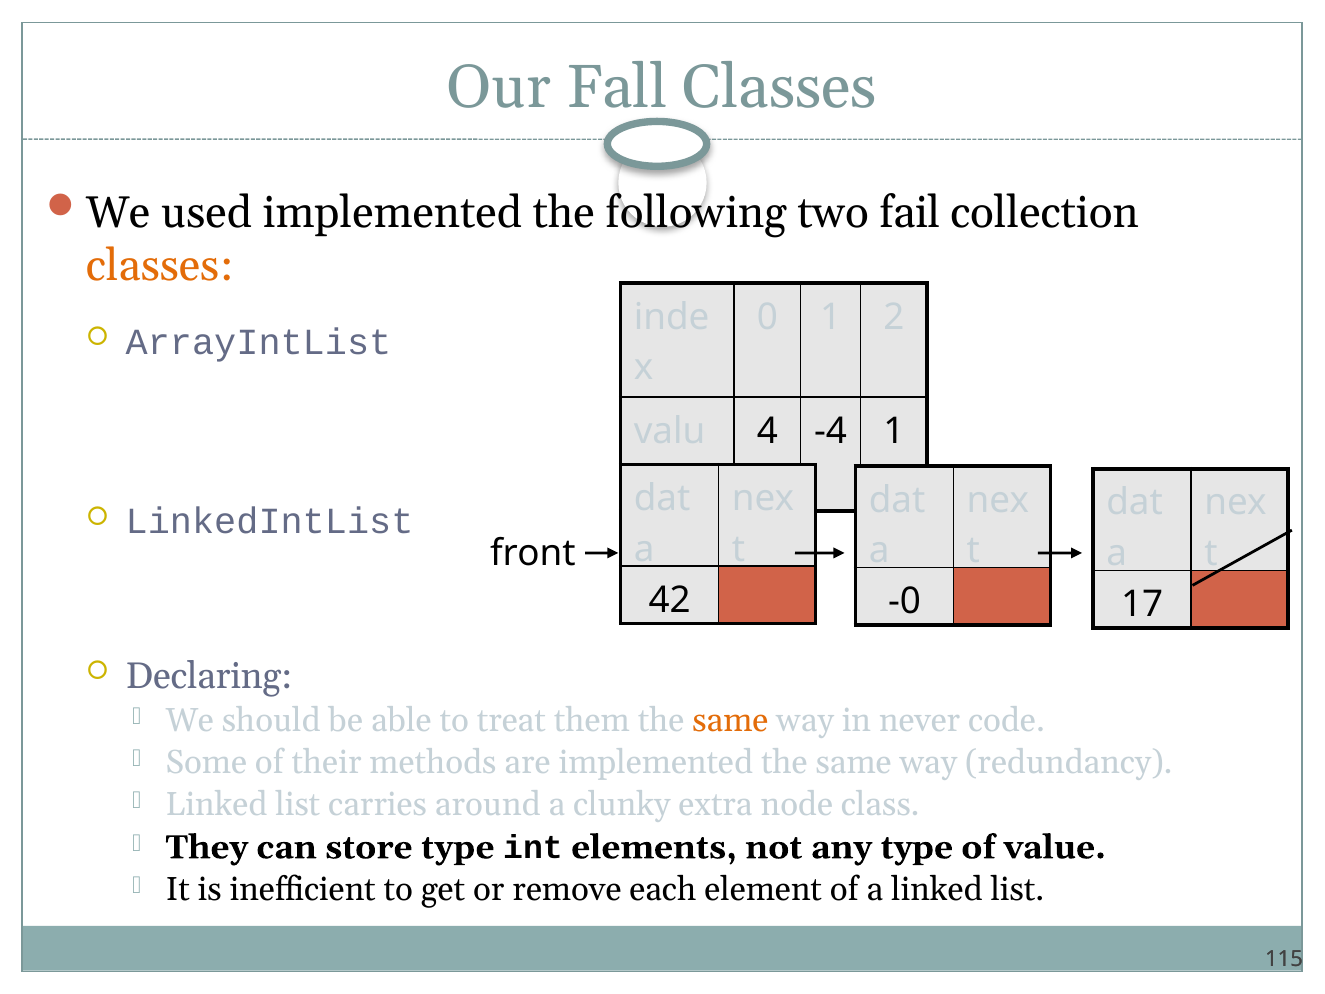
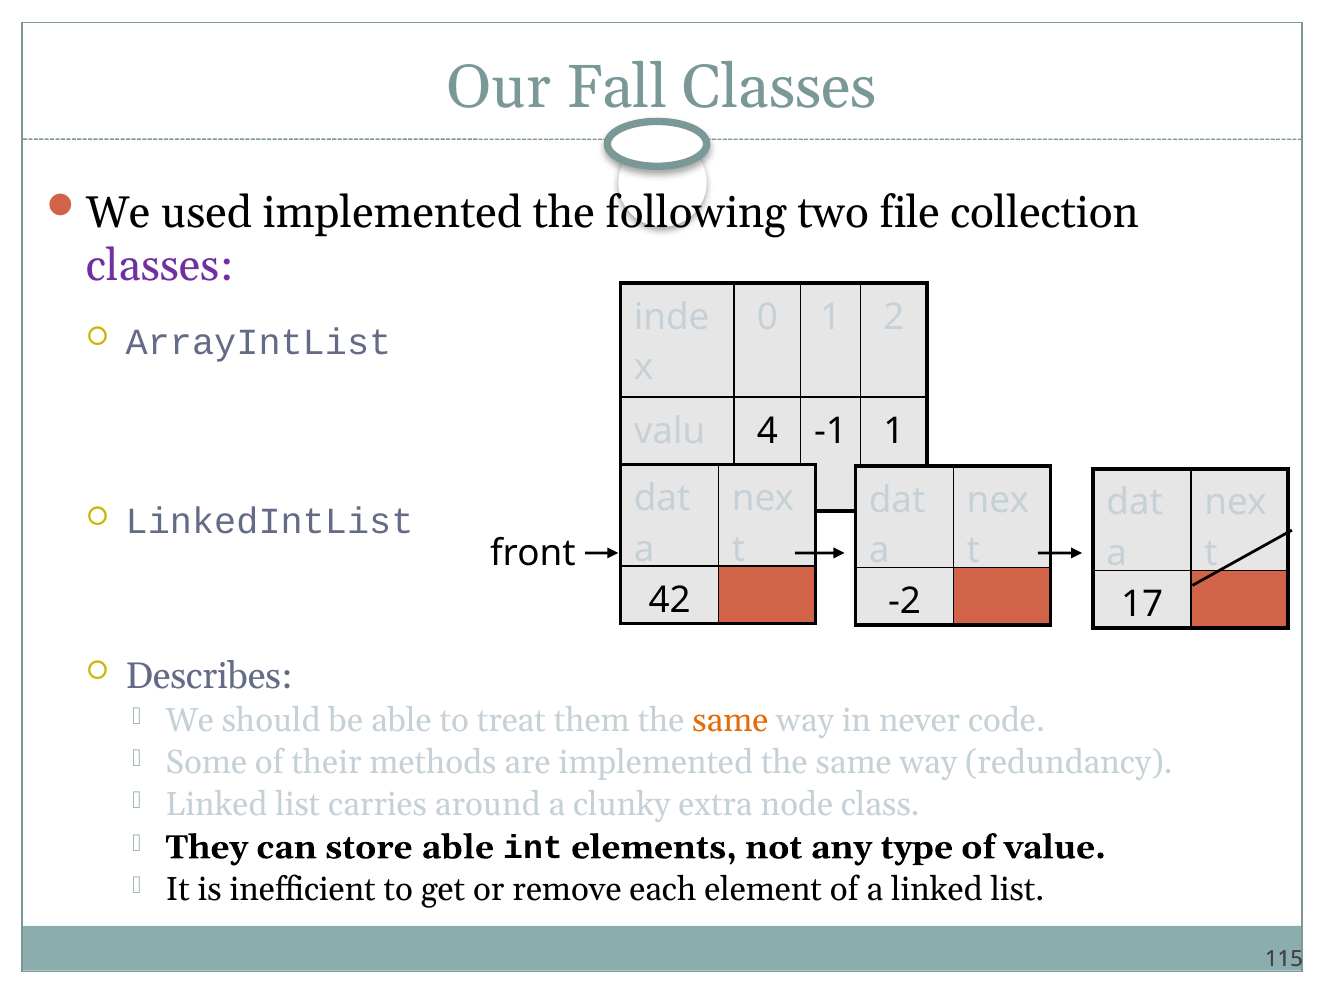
fail: fail -> file (910, 213)
classes colour: orange -> purple (159, 266)
-4: -4 -> -1 (831, 431)
-0: -0 -> -2 (904, 602)
Declaring: Declaring -> Describes (209, 676)
store type: type -> able (458, 847)
